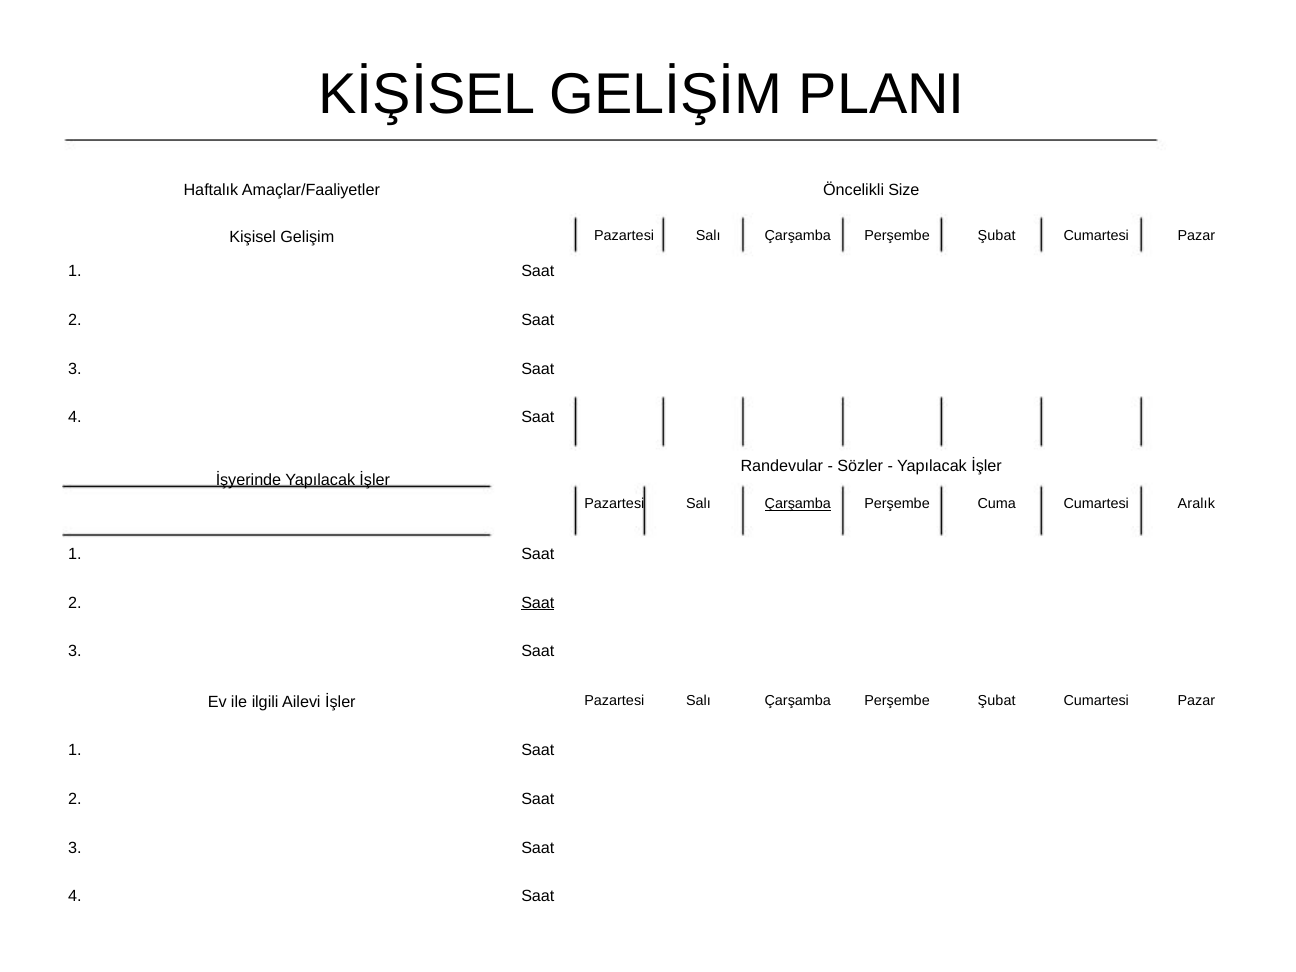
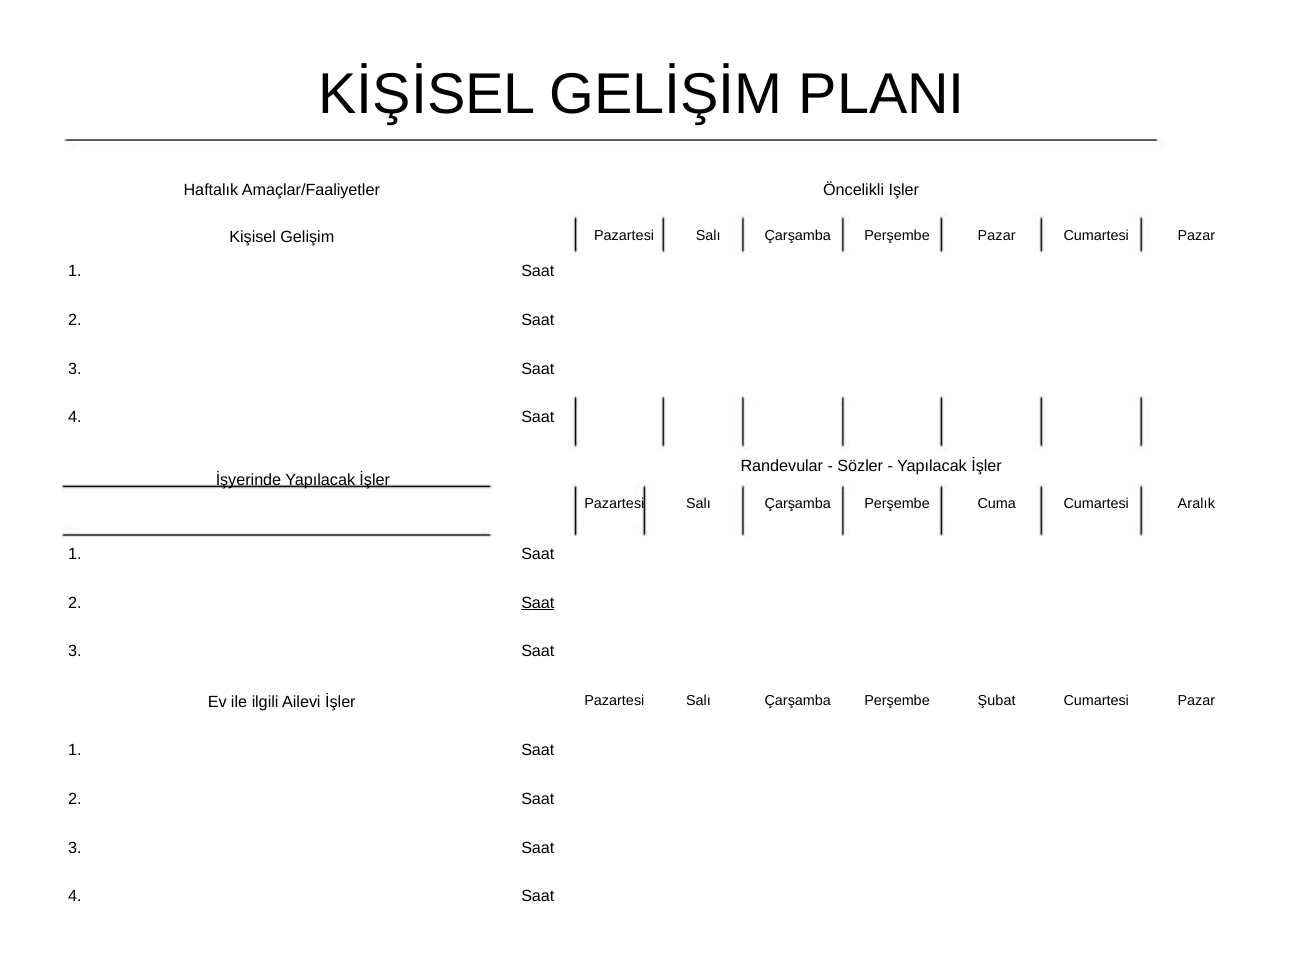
Size: Size -> Işler (904, 191)
Şubat: Şubat -> Pazar (997, 236)
Çarşamba underline: present -> none (798, 504)
